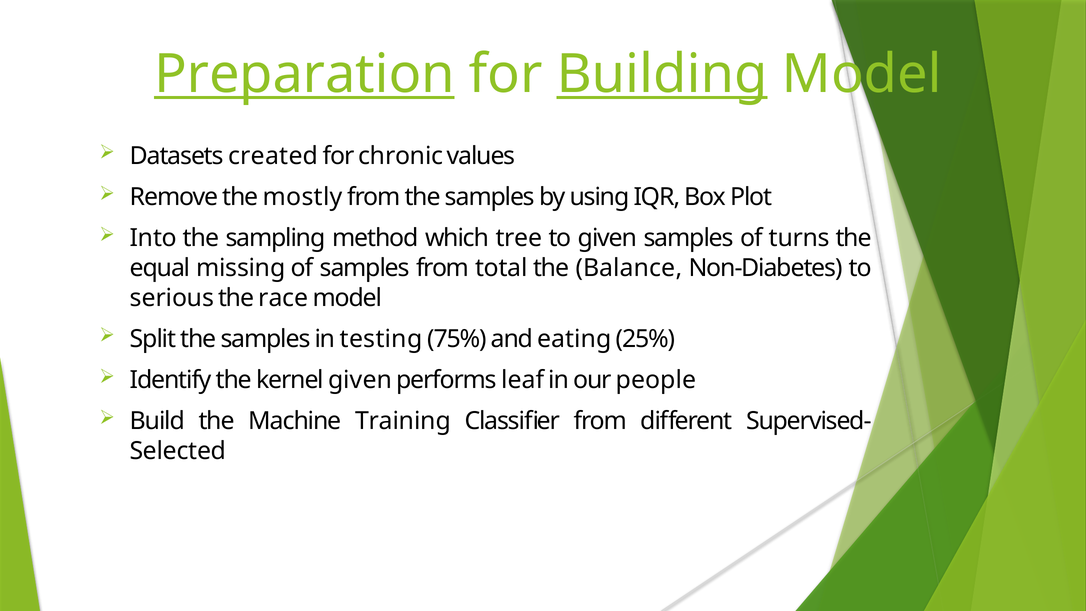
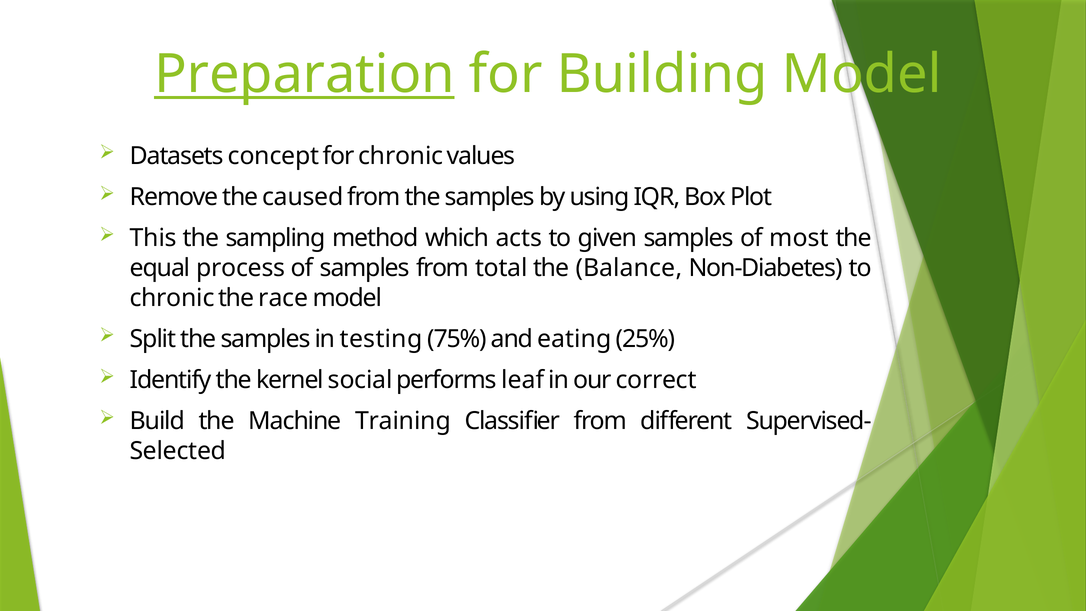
Building underline: present -> none (662, 74)
created: created -> concept (273, 156)
mostly: mostly -> caused (303, 197)
Into: Into -> This (153, 238)
tree: tree -> acts (519, 238)
turns: turns -> most (799, 238)
missing: missing -> process (241, 268)
serious: serious -> chronic (172, 298)
kernel given: given -> social (360, 380)
people: people -> correct (656, 380)
